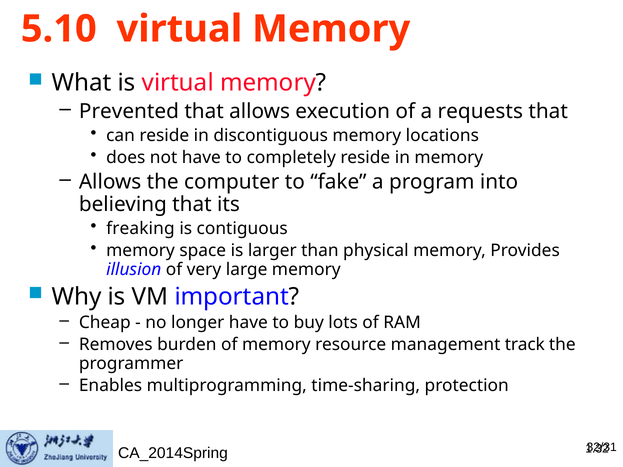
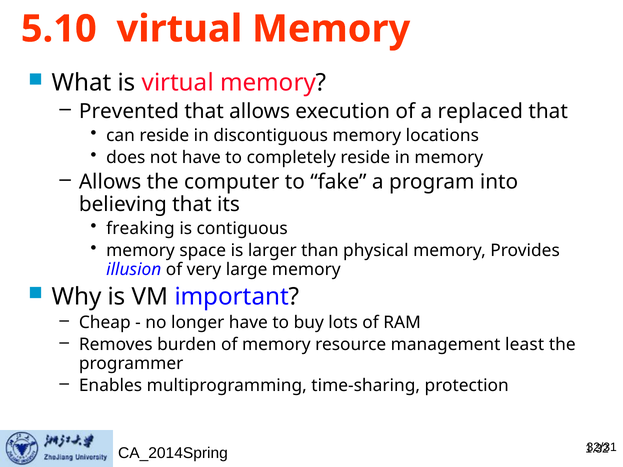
requests: requests -> replaced (480, 111)
track: track -> least (525, 345)
